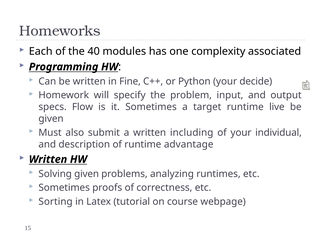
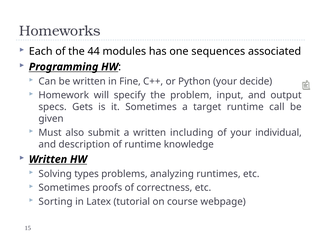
40: 40 -> 44 (94, 52)
complexity: complexity -> sequences (218, 52)
Flow: Flow -> Gets (83, 107)
live: live -> call (277, 107)
advantage: advantage -> knowledge (189, 145)
Solving given: given -> types (87, 174)
